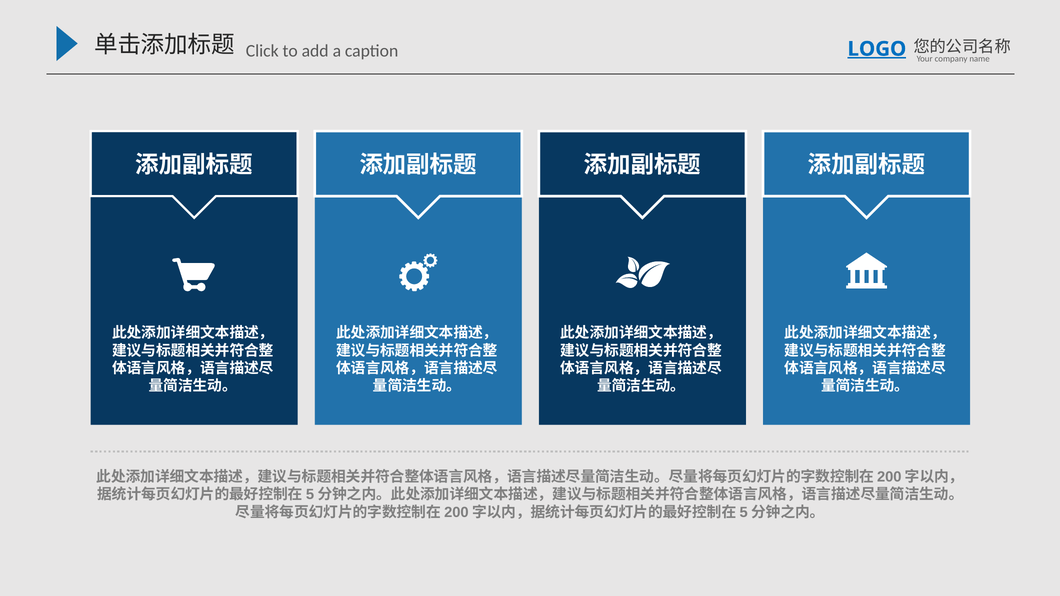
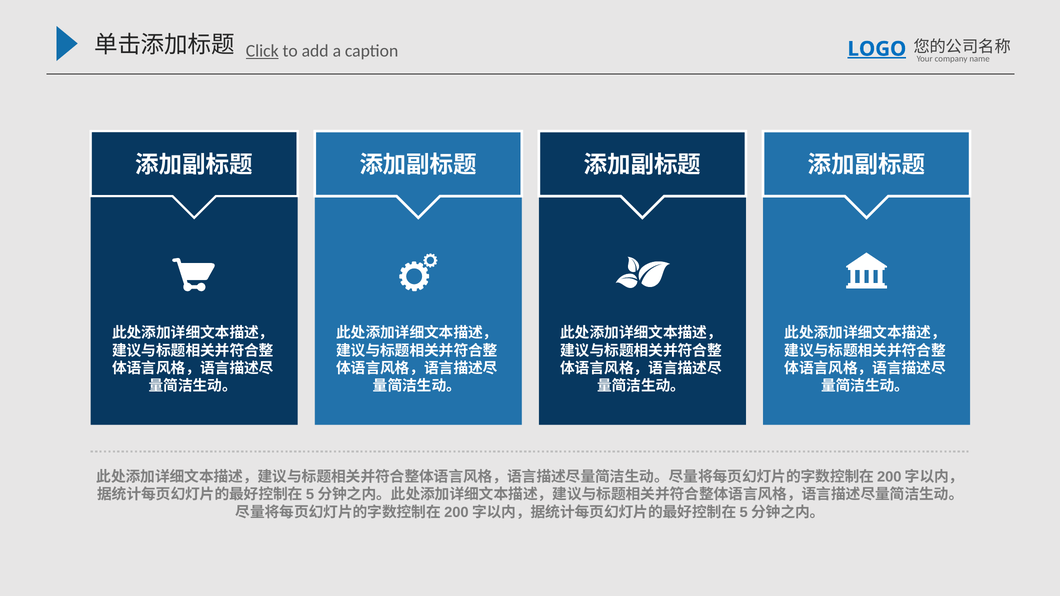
Click underline: none -> present (262, 51)
